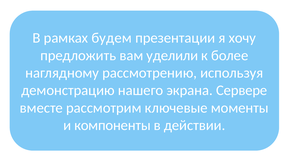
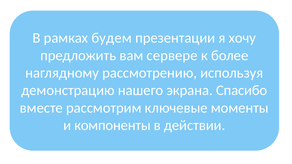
уделили: уделили -> сервере (172, 55)
Сервере: Сервере -> Спасибо (242, 91)
